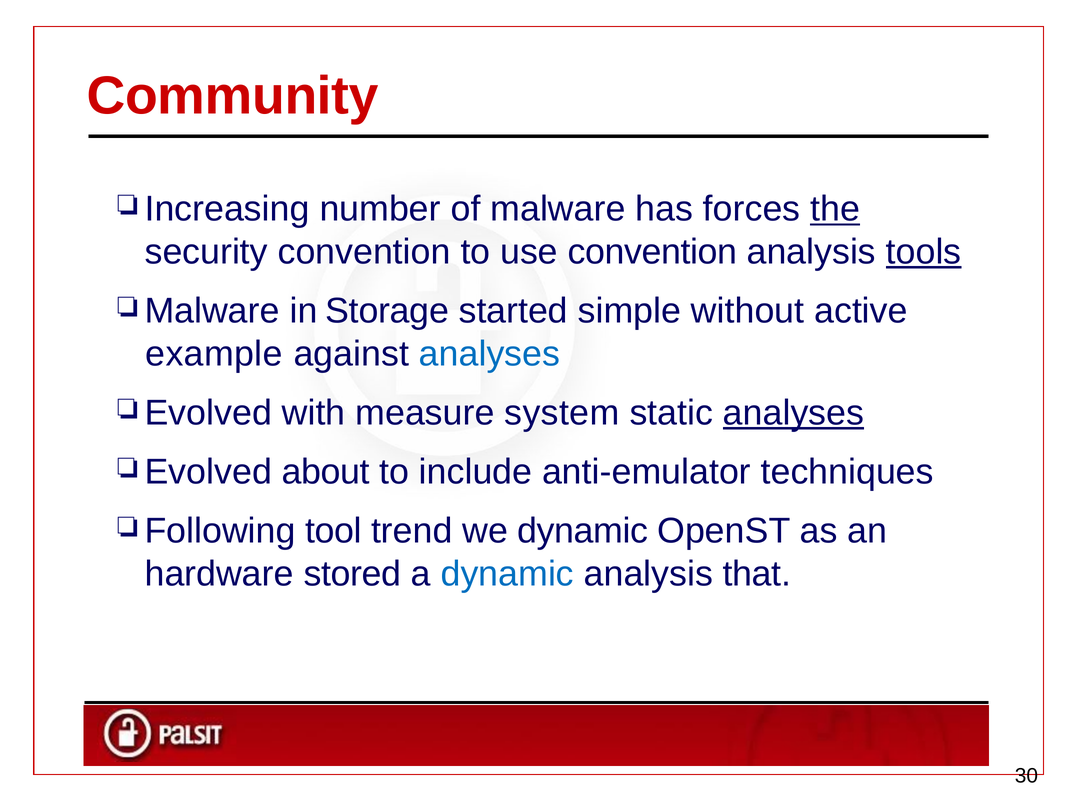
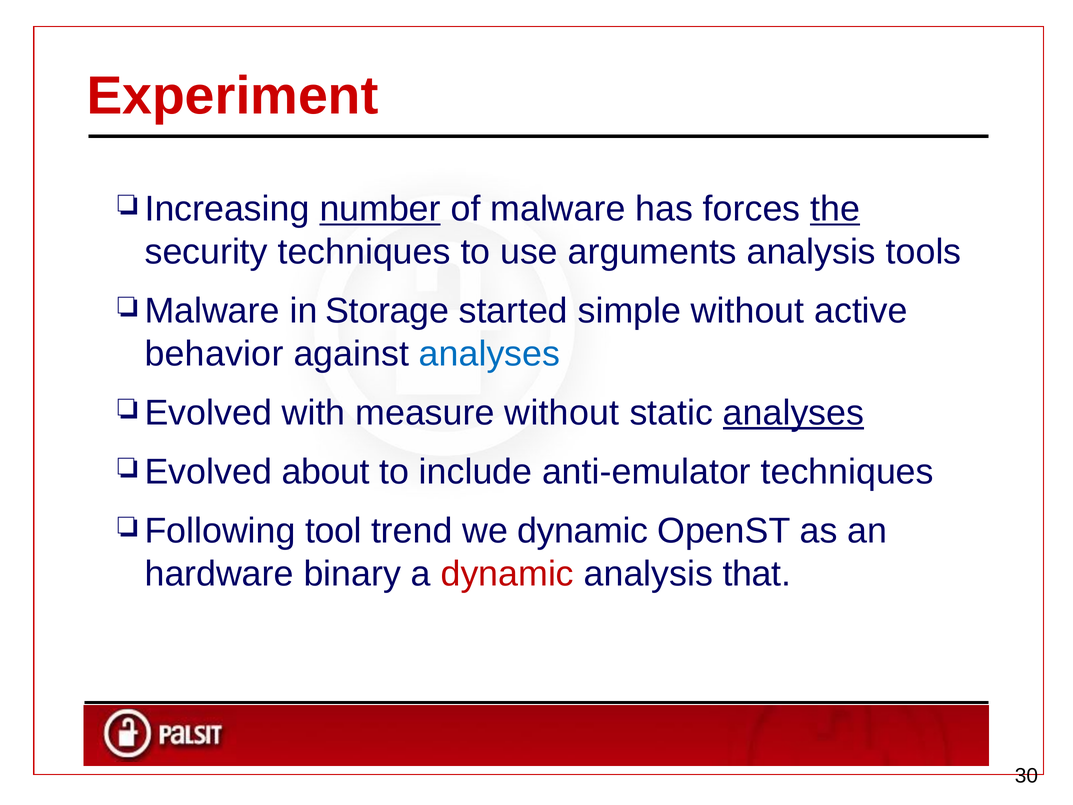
Community: Community -> Experiment (233, 96)
number underline: none -> present (380, 209)
security convention: convention -> techniques (364, 252)
use convention: convention -> arguments (652, 252)
tools underline: present -> none (924, 252)
example: example -> behavior (214, 354)
measure system: system -> without (562, 413)
stored: stored -> binary (352, 574)
dynamic colour: blue -> red (507, 574)
